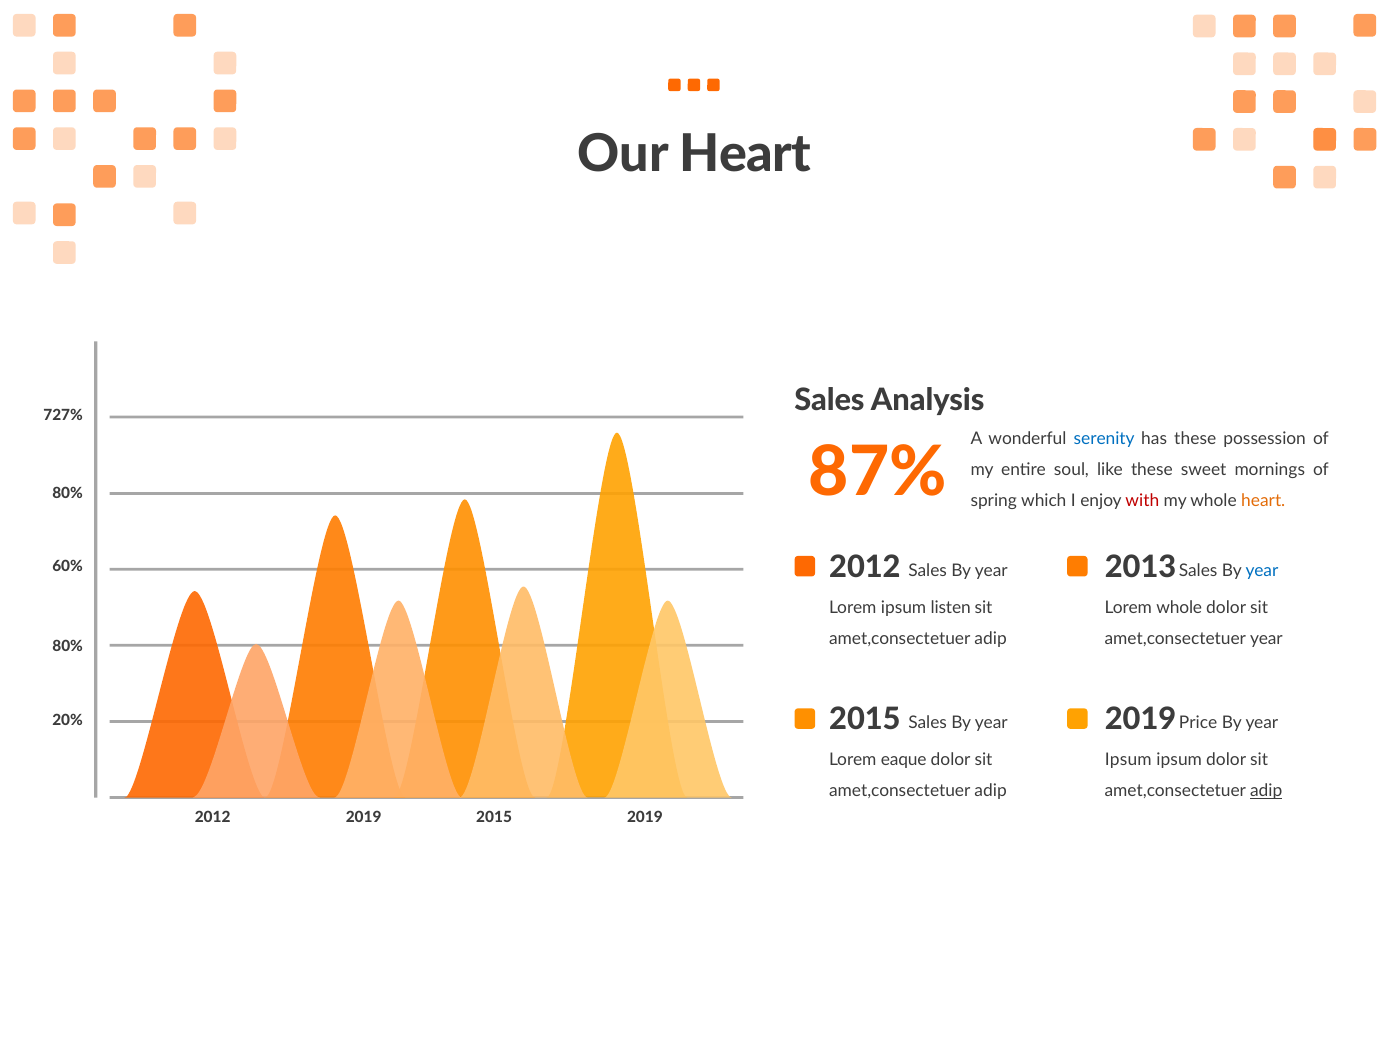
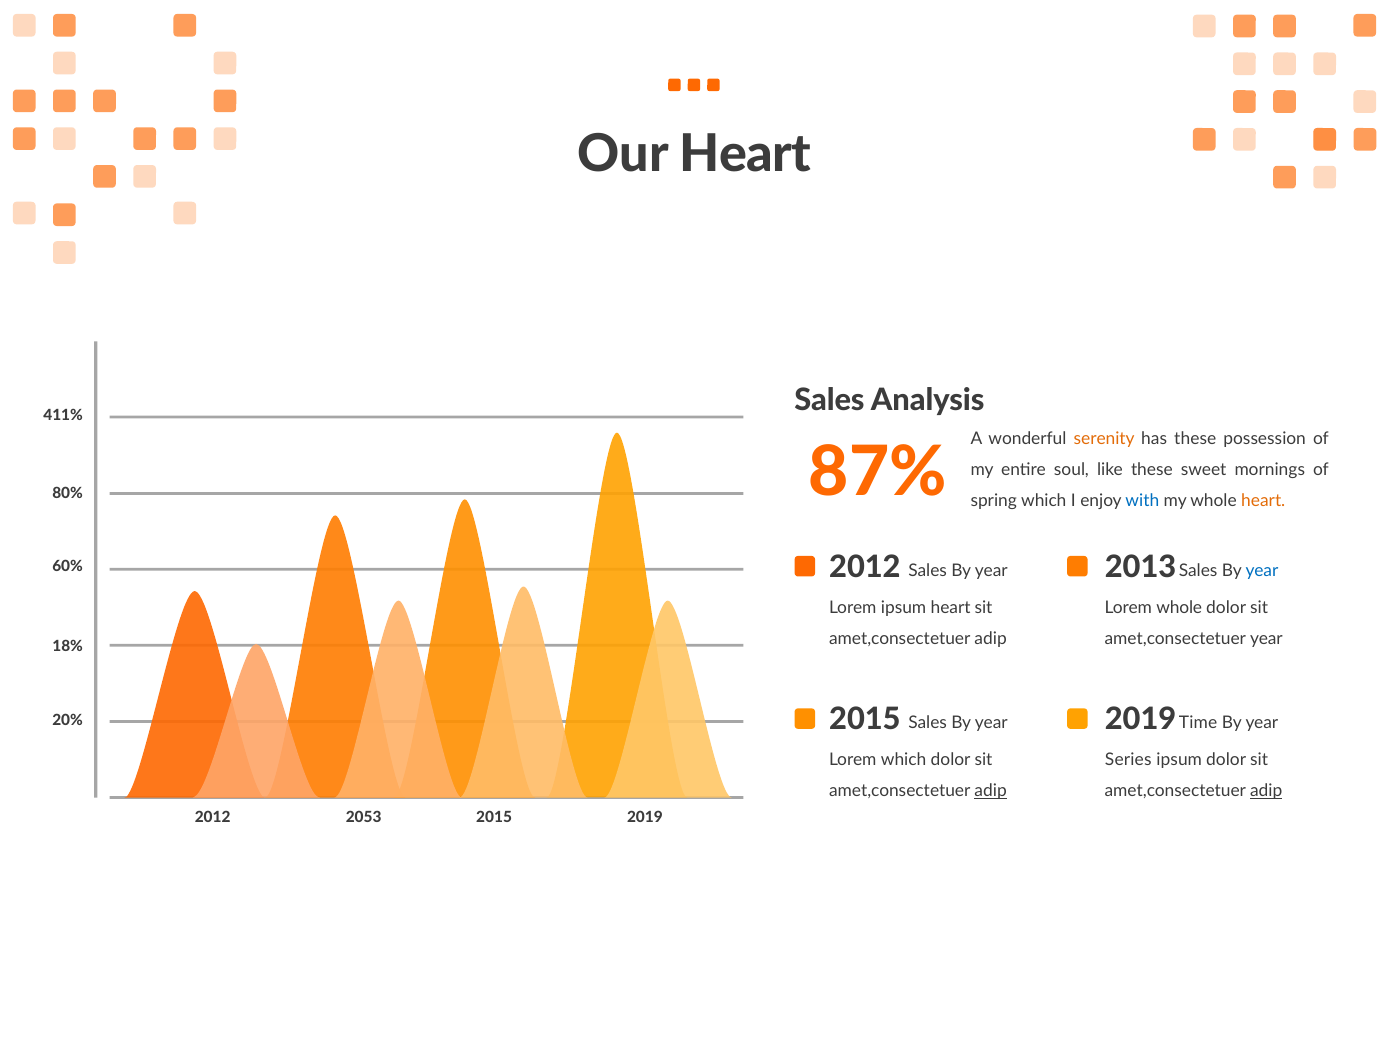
727%: 727% -> 411% (63, 415)
serenity colour: blue -> orange (1104, 439)
with colour: red -> blue (1142, 501)
ipsum listen: listen -> heart (951, 607)
80%: 80% -> 18% (68, 646)
Price: Price -> Time (1198, 723)
Lorem eaque: eaque -> which (904, 760)
Ipsum: Ipsum -> Series (1128, 760)
adip underline: none -> present (991, 791)
2019: 2019 -> 2053 (364, 817)
